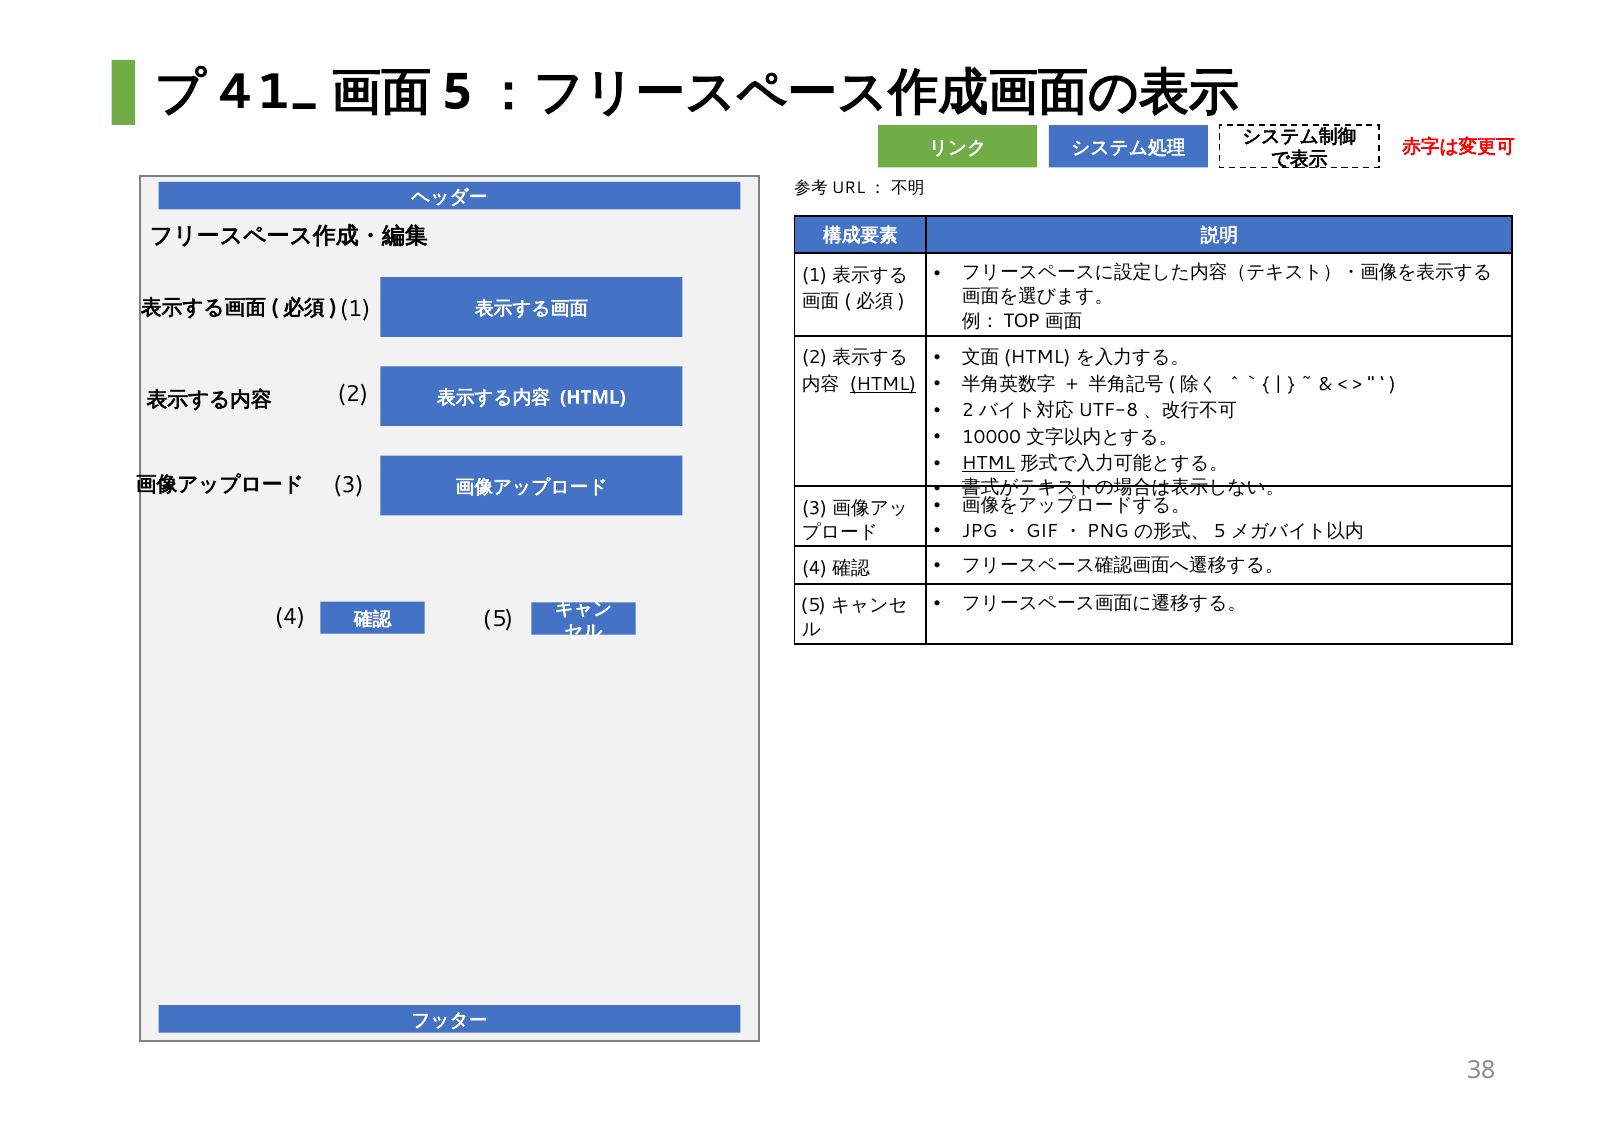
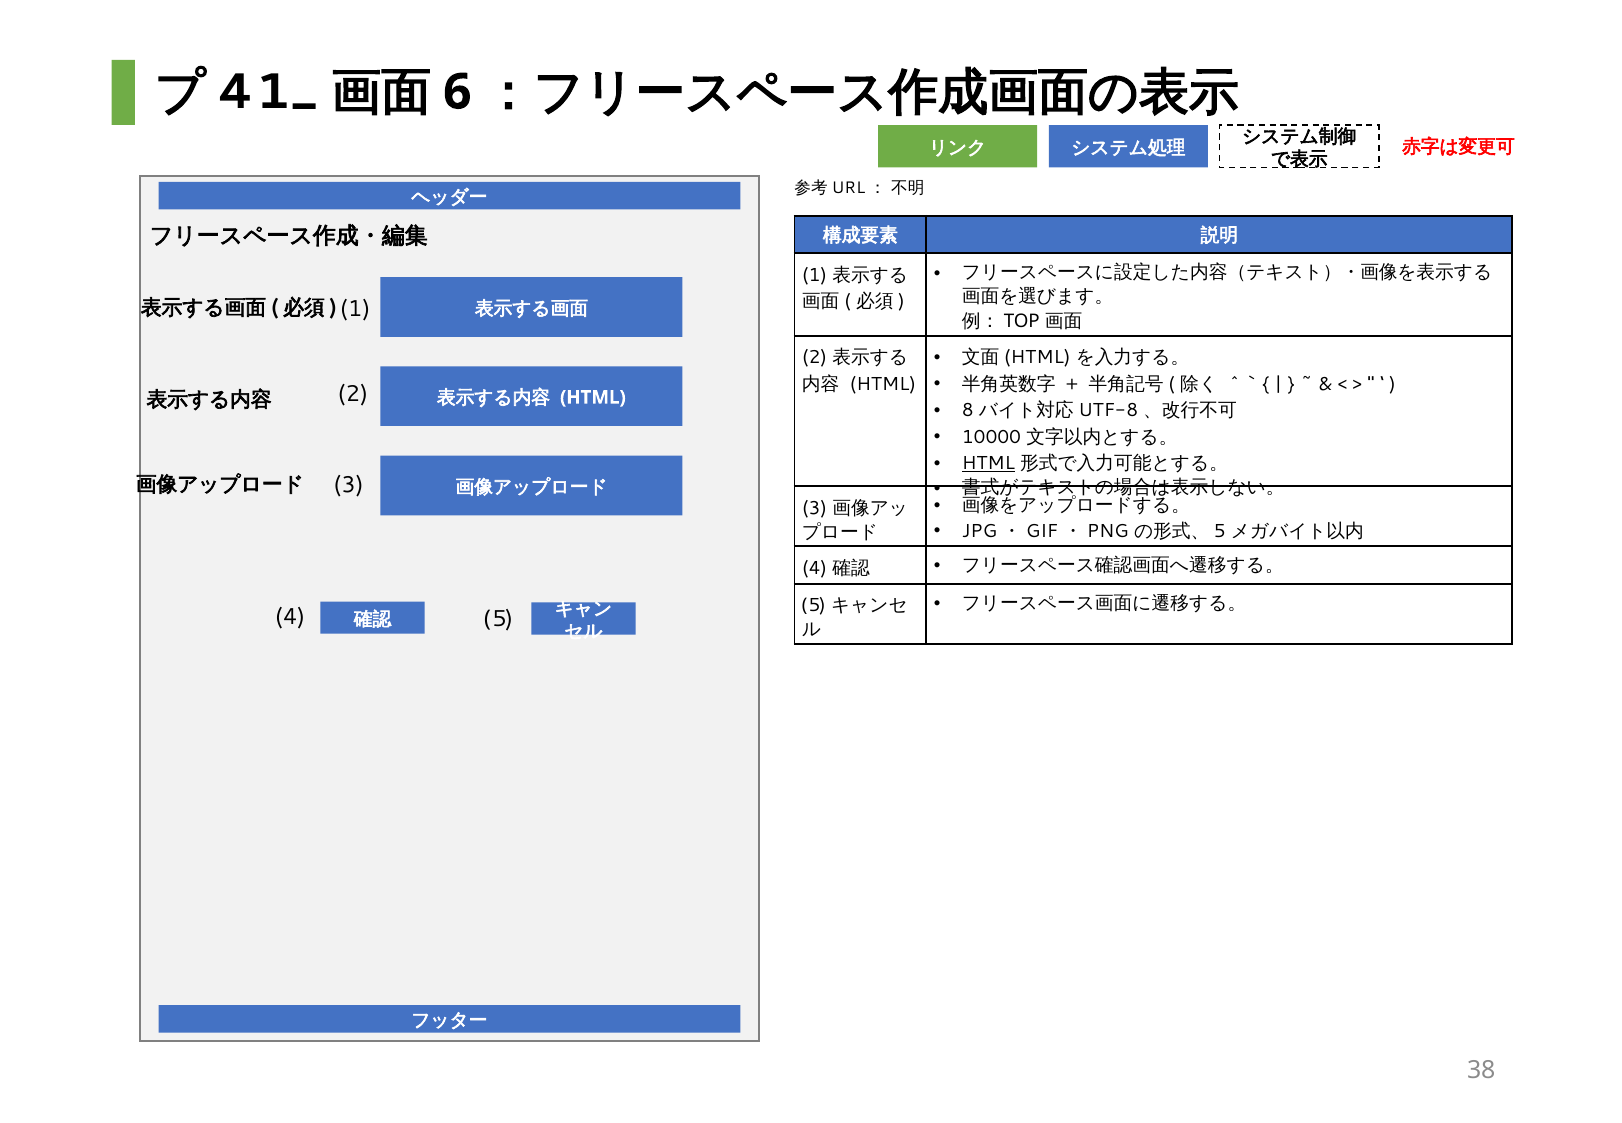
5: 5 -> 6 (457, 92)
HTML underline: present -> none (883, 384)
2: 2 -> 8 (968, 411)
